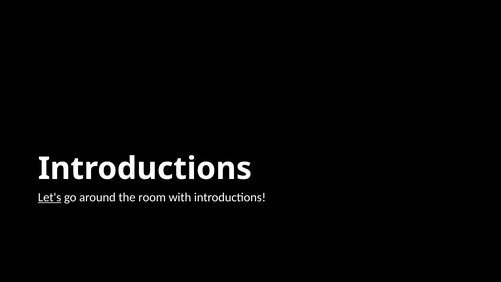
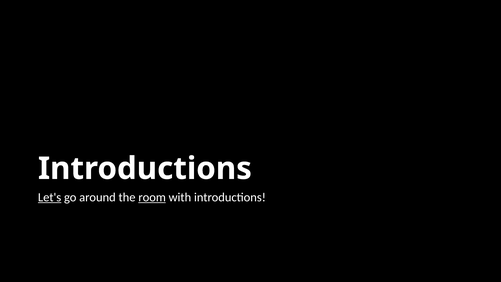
room underline: none -> present (152, 197)
